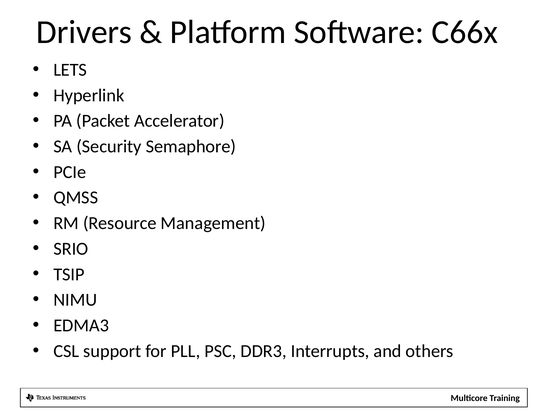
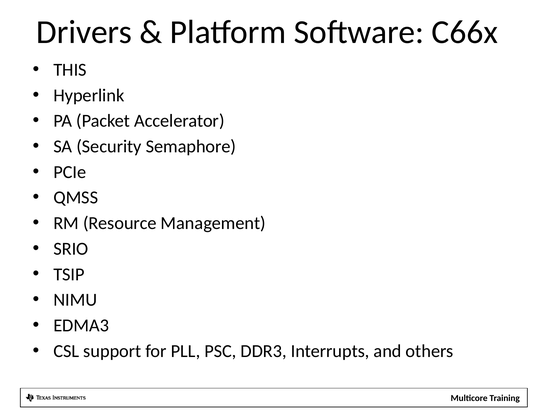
LETS: LETS -> THIS (70, 70)
